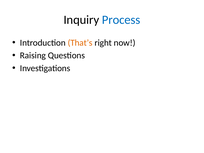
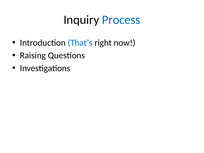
That’s colour: orange -> blue (80, 43)
